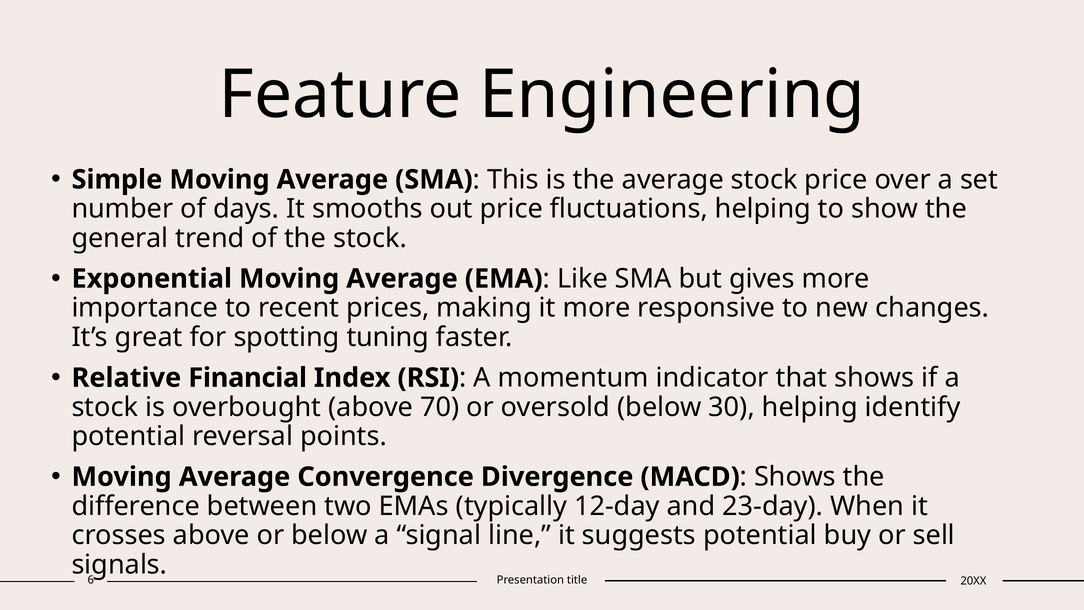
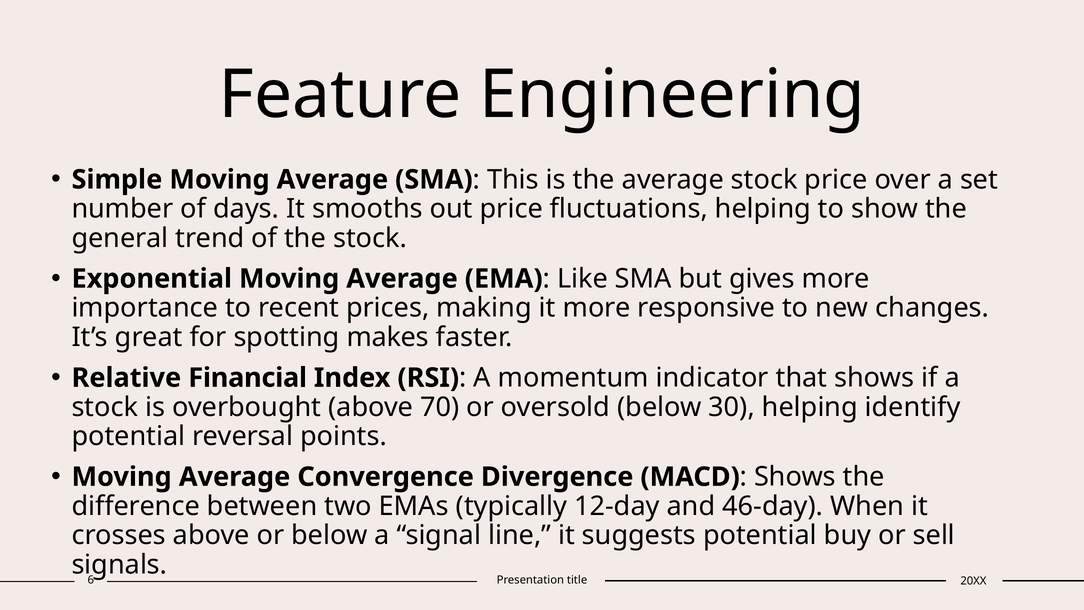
tuning: tuning -> makes (388, 337)
23-day: 23-day -> 46-day (773, 506)
